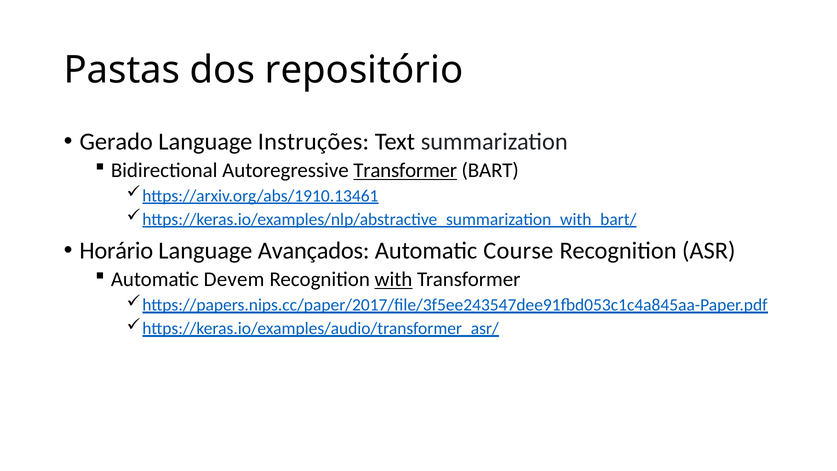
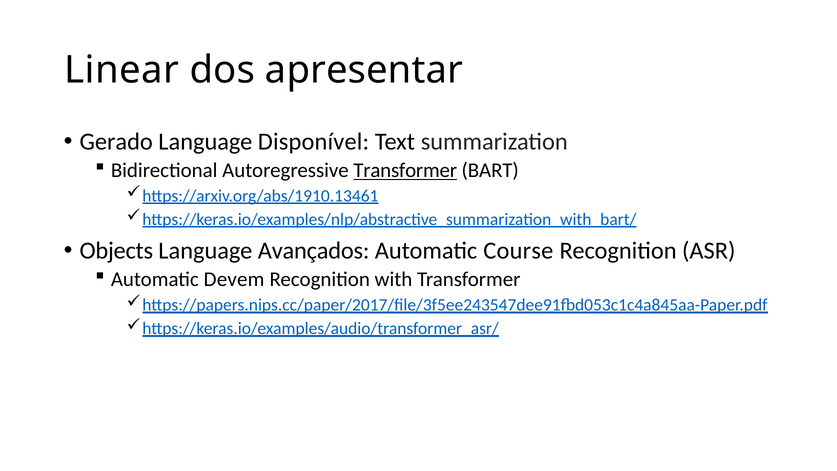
Pastas: Pastas -> Linear (122, 70)
repositório: repositório -> apresentar (364, 70)
Instruções: Instruções -> Disponível (313, 141)
Horário: Horário -> Objects (116, 251)
with underline: present -> none (393, 279)
